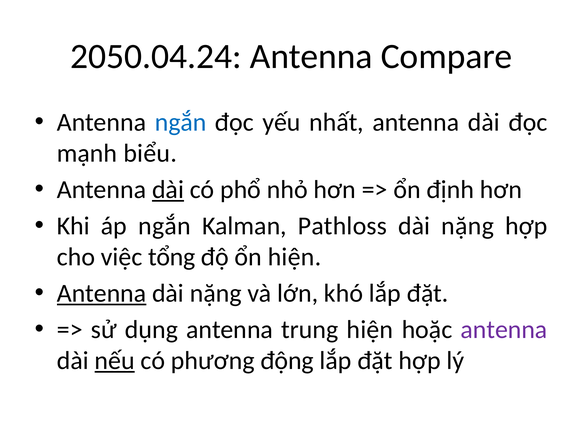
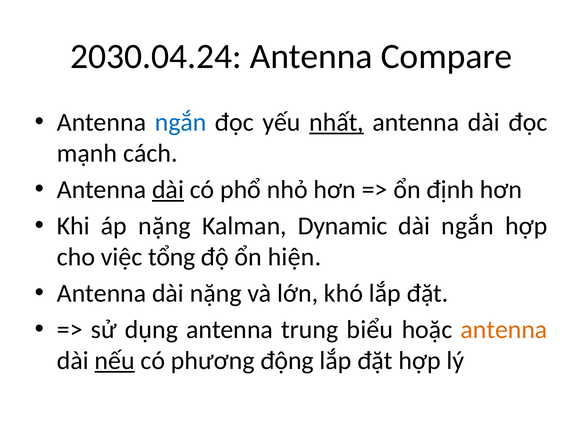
2050.04.24: 2050.04.24 -> 2030.04.24 (156, 56)
nhất underline: none -> present (336, 122)
biểu: biểu -> cách (150, 153)
áp ngắn: ngắn -> nặng (164, 226)
Pathloss: Pathloss -> Dynamic (343, 226)
nặng: nặng -> ngắn (468, 226)
Antenna underline: present -> none (102, 294)
trung hiện: hiện -> biểu (370, 330)
antenna colour: purple -> orange (504, 330)
